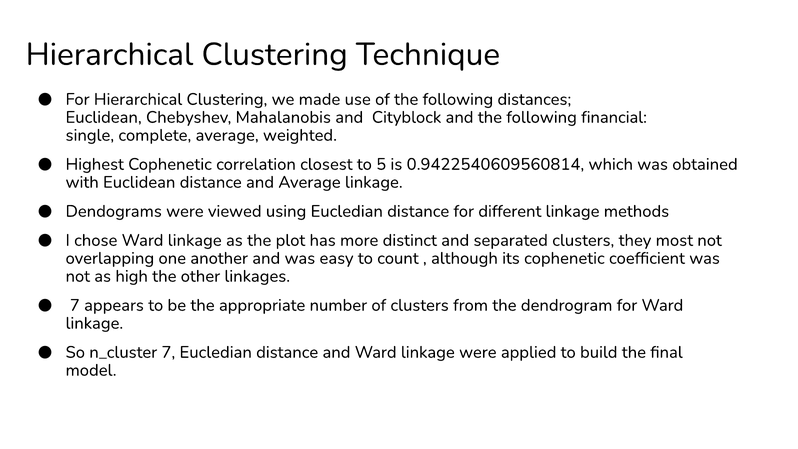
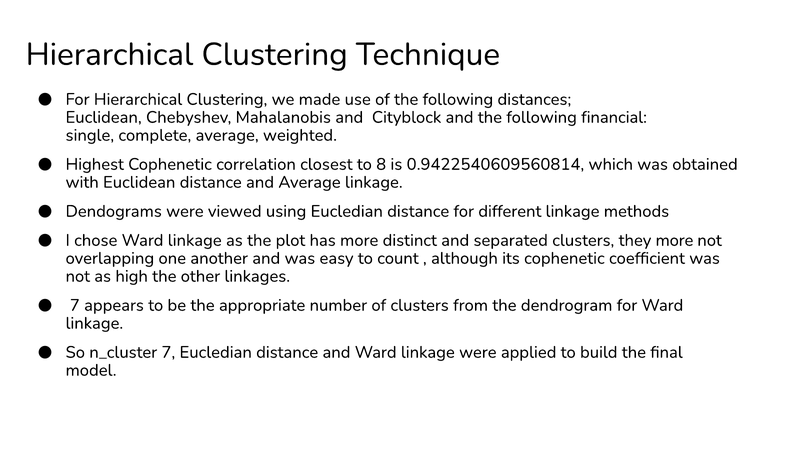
5: 5 -> 8 (381, 164)
they most: most -> more (674, 240)
